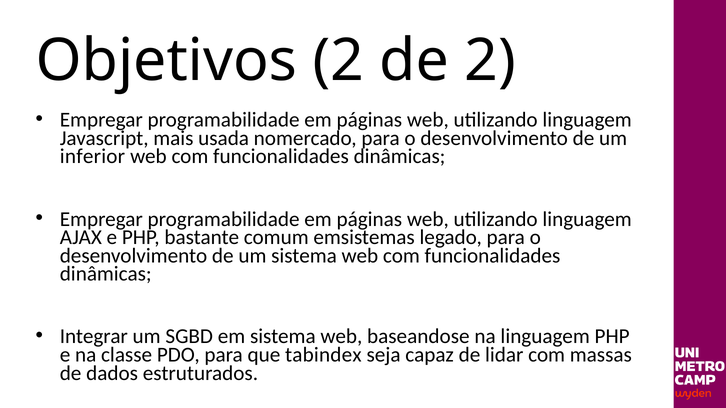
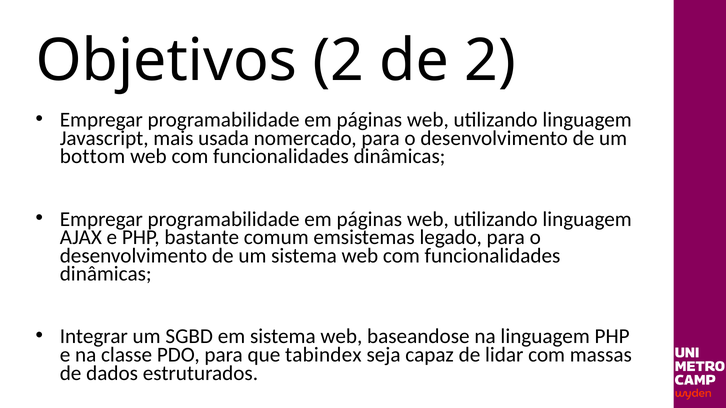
inferior: inferior -> bottom (92, 157)
